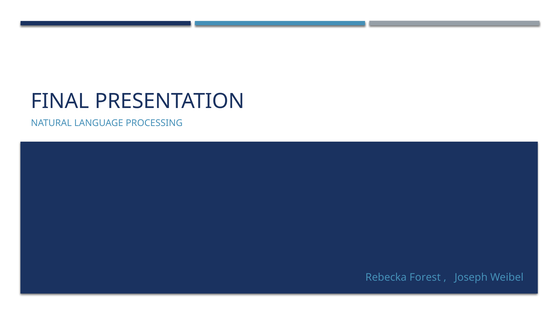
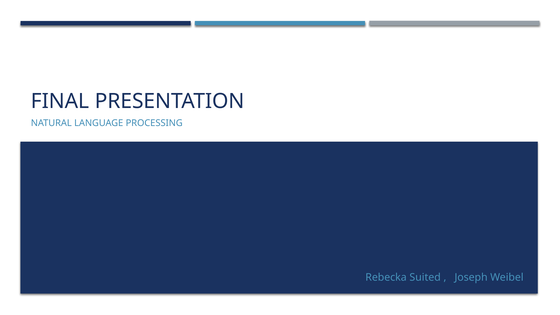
Forest: Forest -> Suited (425, 277)
